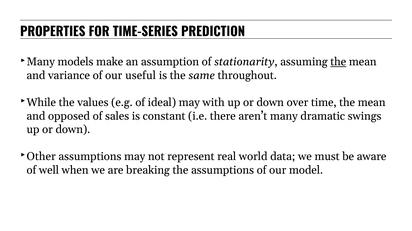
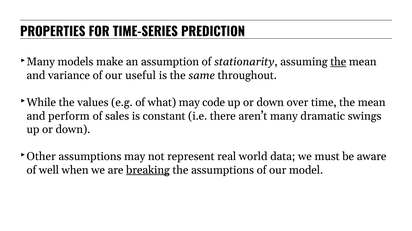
ideal: ideal -> what (162, 103)
with: with -> code (214, 103)
opposed: opposed -> perform (69, 116)
breaking underline: none -> present (148, 170)
